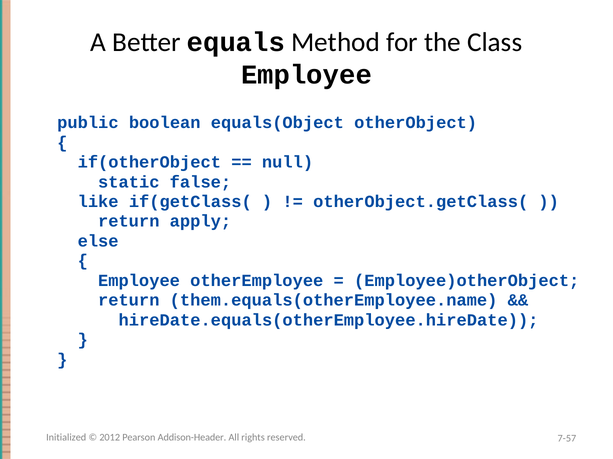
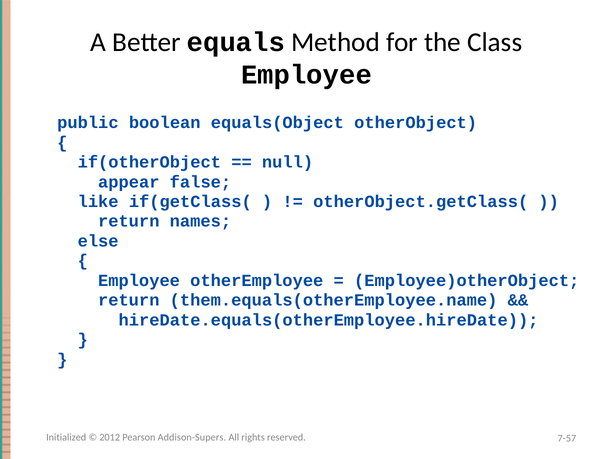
static: static -> appear (129, 182)
apply: apply -> names (200, 222)
Addison-Header: Addison-Header -> Addison-Supers (192, 438)
